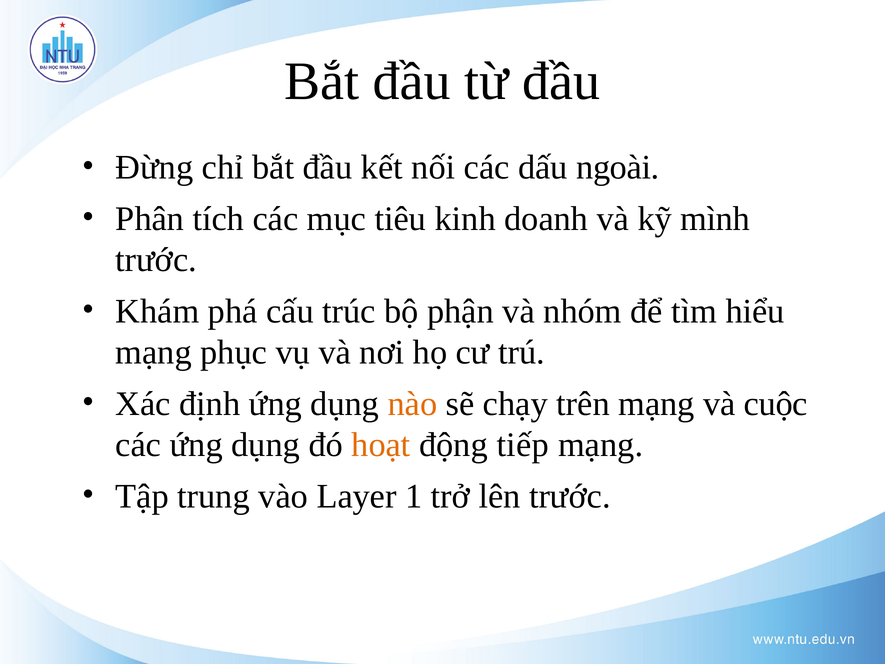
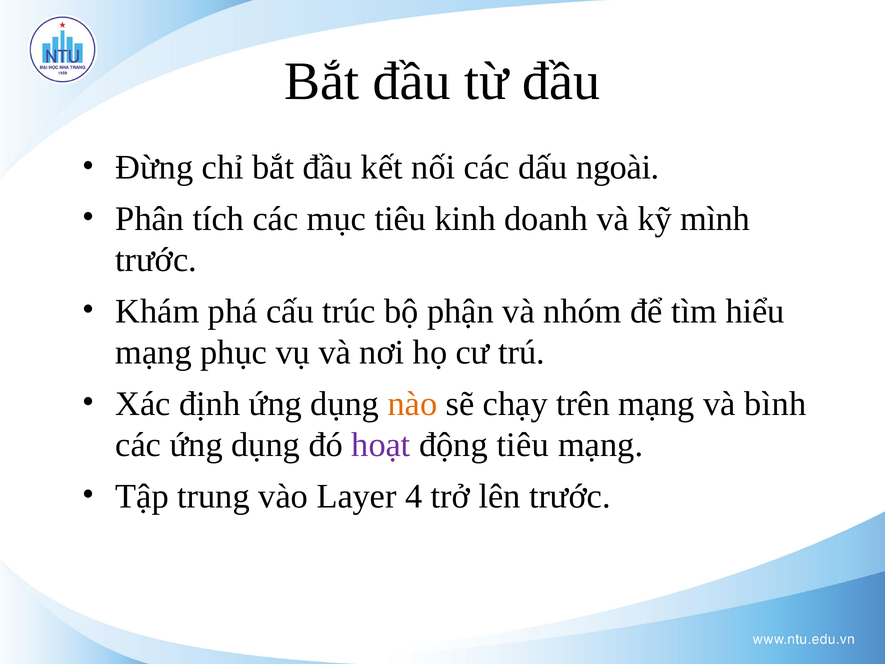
cuộc: cuộc -> bình (775, 404)
hoạt colour: orange -> purple (381, 445)
động tiếp: tiếp -> tiêu (523, 445)
1: 1 -> 4 (414, 496)
